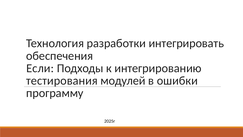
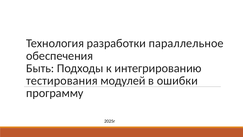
интегрировать: интегрировать -> параллельное (186, 43)
Если: Если -> Быть (40, 68)
